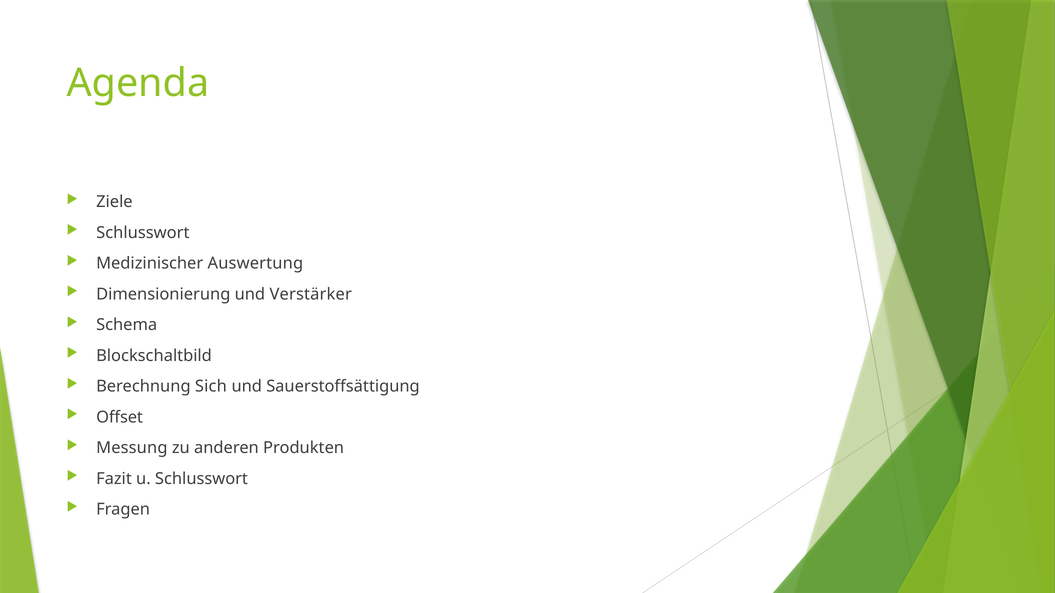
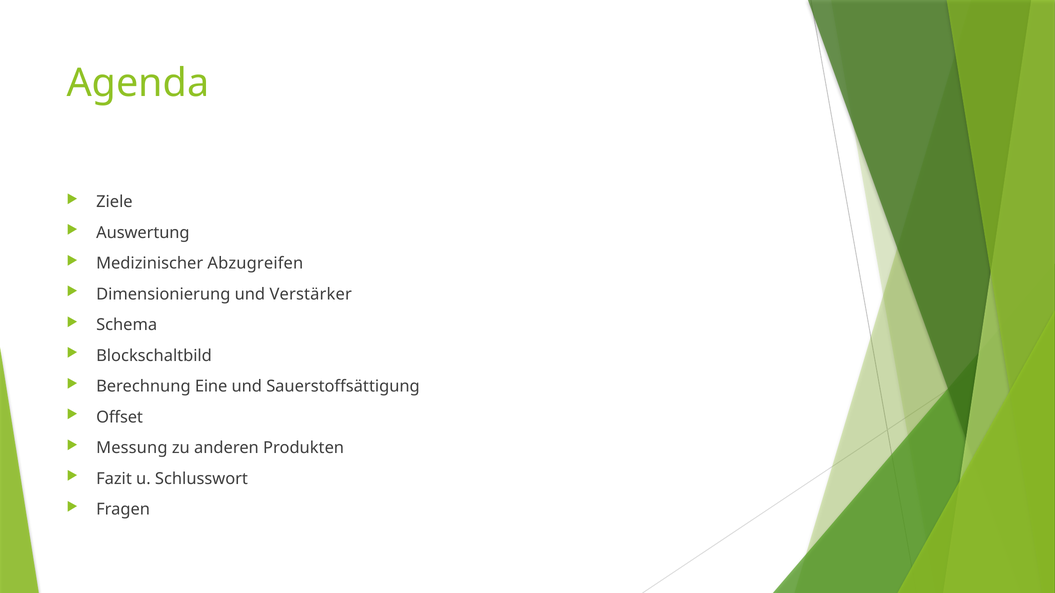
Schlusswort: Schlusswort -> Auswertung (143, 233)
Auswertung: Auswertung -> Abzugreifen (255, 264)
Sich: Sich -> Eine (211, 387)
